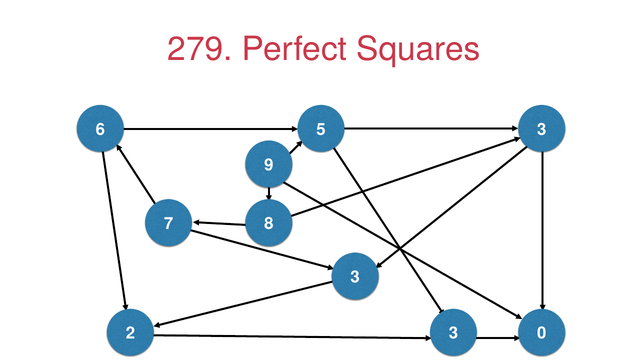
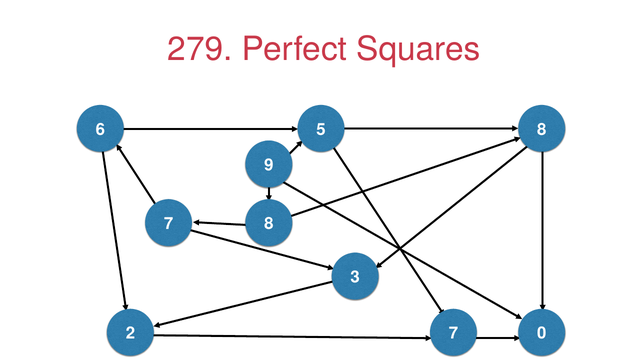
3: 3 -> 8 (542, 130)
2 3: 3 -> 7 (453, 334)
